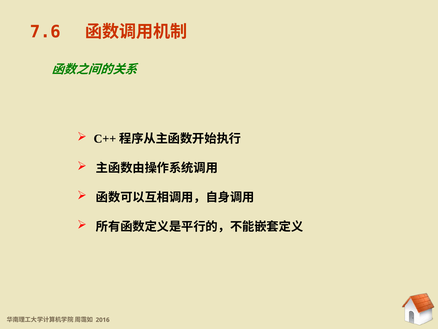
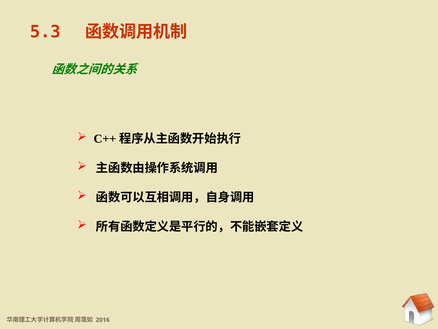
7.6: 7.6 -> 5.3 (45, 32)
